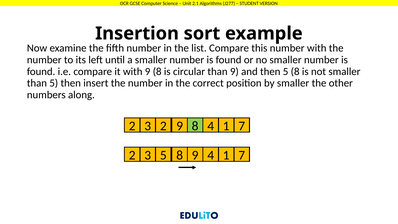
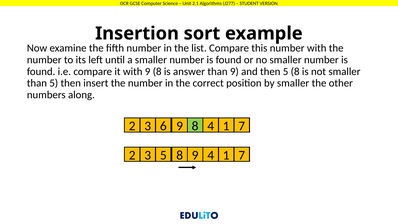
circular: circular -> answer (189, 71)
2 2: 2 -> 6 (163, 126)
